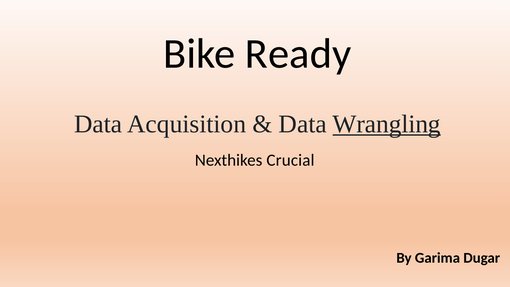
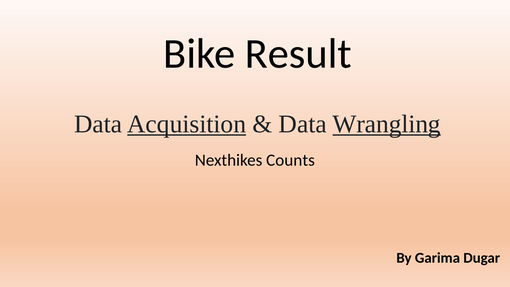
Ready: Ready -> Result (298, 54)
Acquisition underline: none -> present (187, 124)
Crucial: Crucial -> Counts (290, 160)
